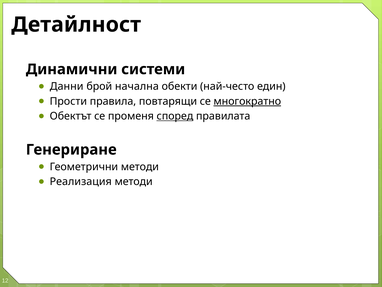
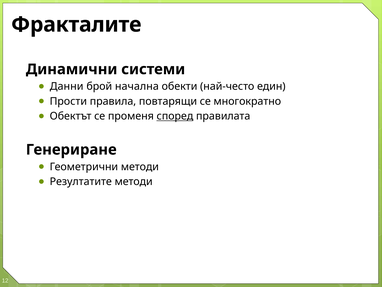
Детайлност: Детайлност -> Фракталите (76, 25)
многократно underline: present -> none (247, 101)
Реализация: Реализация -> Резултатите (81, 181)
